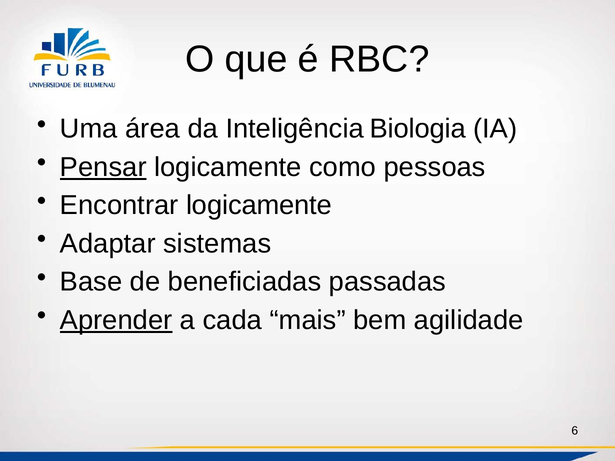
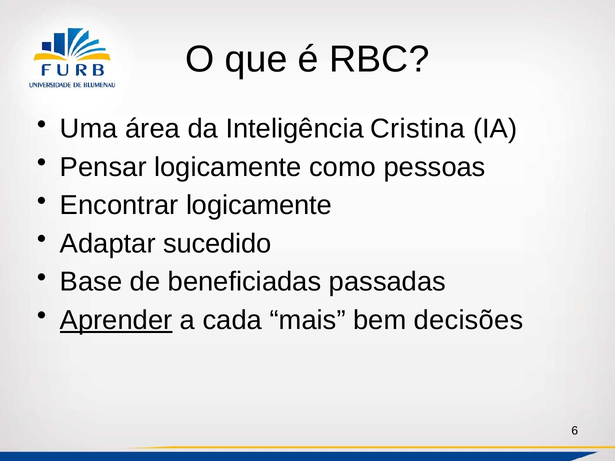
Biologia: Biologia -> Cristina (418, 129)
Pensar underline: present -> none (103, 167)
sistemas: sistemas -> sucedido (217, 244)
agilidade: agilidade -> decisões (469, 320)
